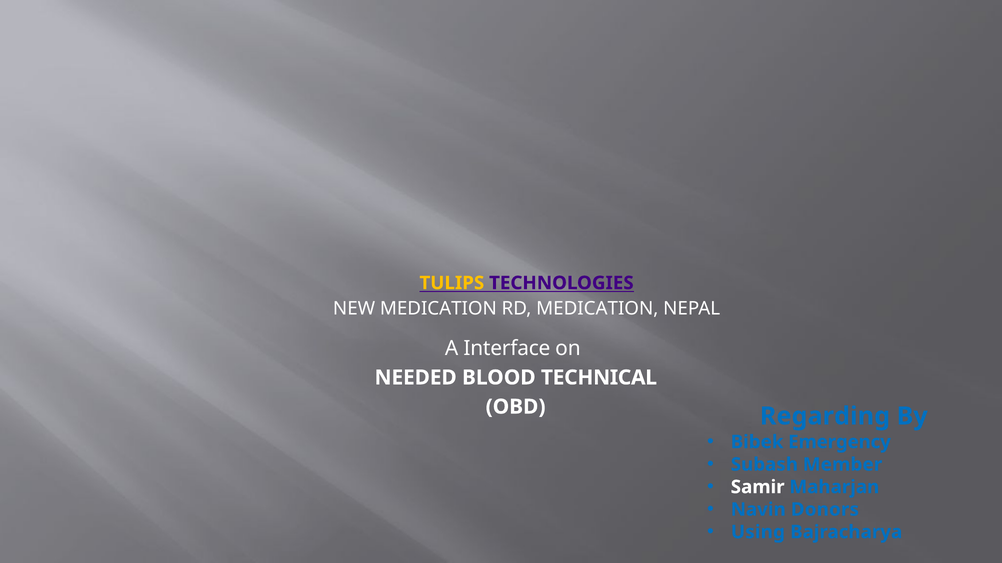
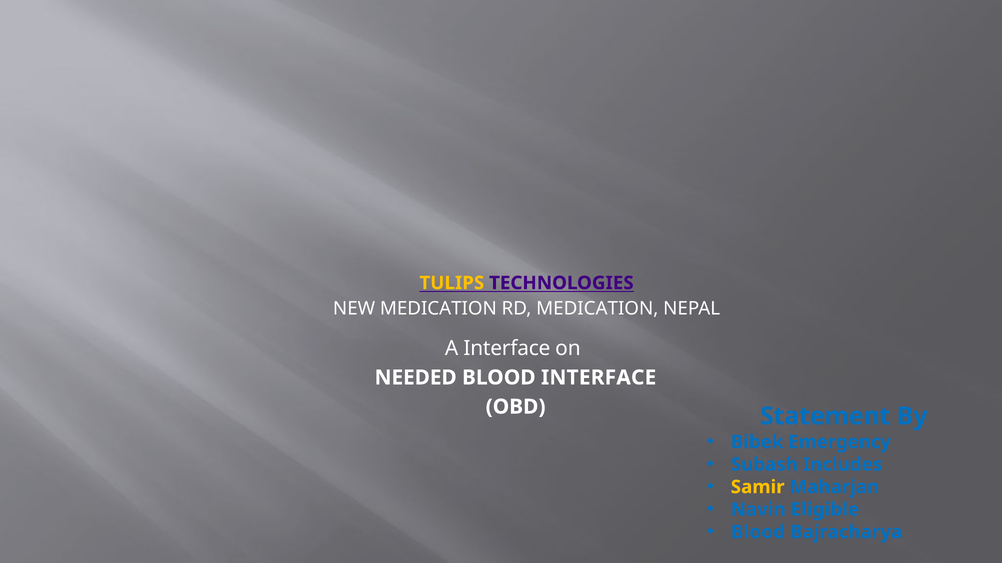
BLOOD TECHNICAL: TECHNICAL -> INTERFACE (599, 378)
Regarding: Regarding -> Statement (825, 417)
Member: Member -> Includes (843, 465)
Samir colour: white -> yellow (758, 488)
Donors: Donors -> Eligible (825, 510)
Using: Using -> Blood (758, 533)
